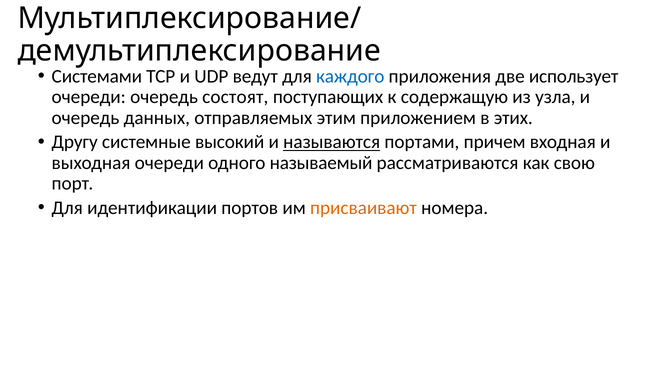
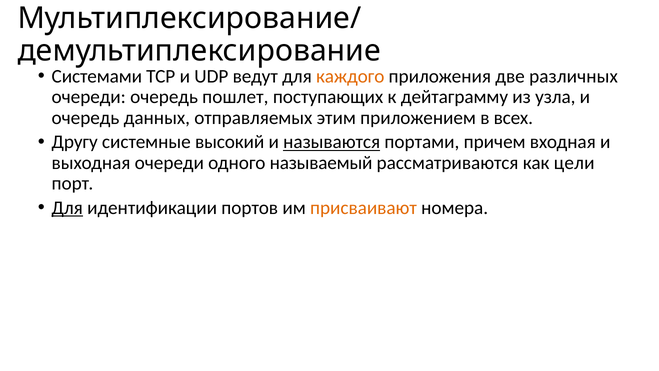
каждого colour: blue -> orange (350, 76)
использует: использует -> различных (574, 76)
состоят: состоят -> пошлет (235, 97)
содержащую: содержащую -> дейтаграмму (454, 97)
этих: этих -> всех (513, 118)
свою: свою -> цели (574, 163)
Для underline: none -> present (67, 208)
